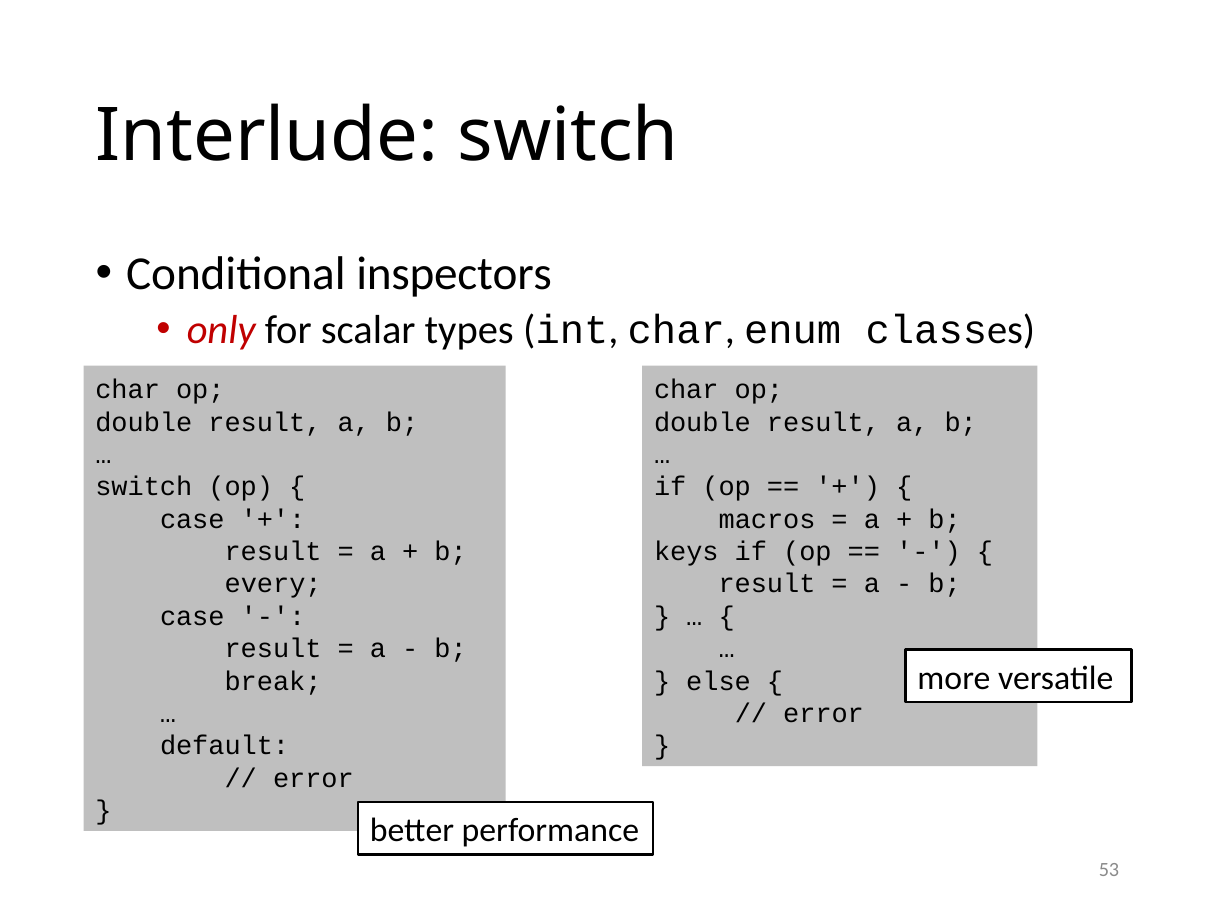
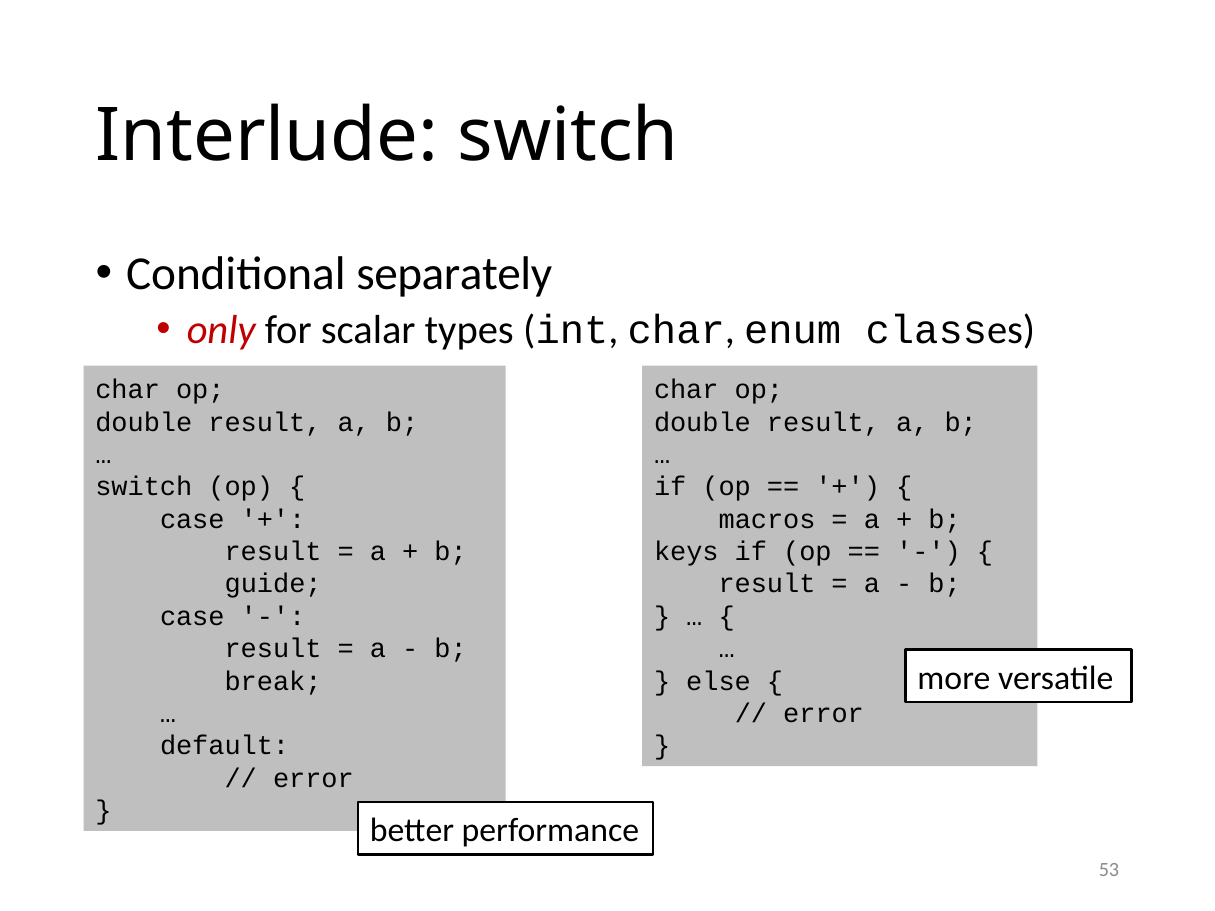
inspectors: inspectors -> separately (454, 274)
every: every -> guide (273, 584)
